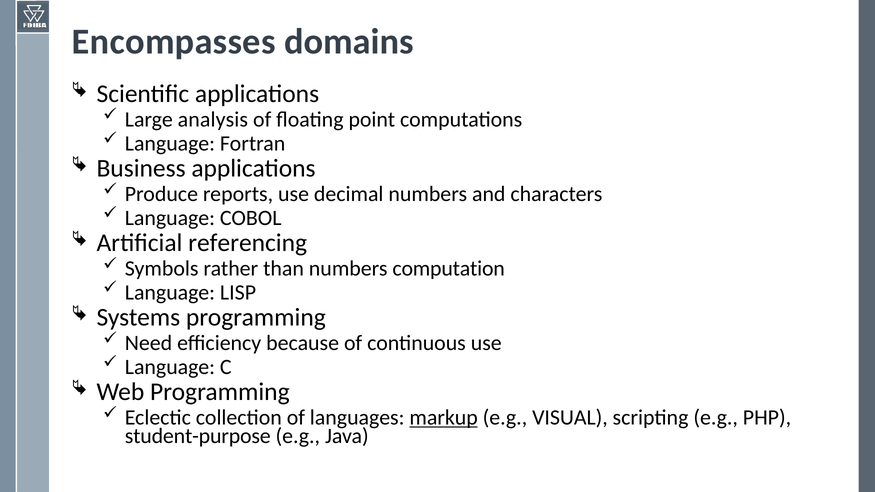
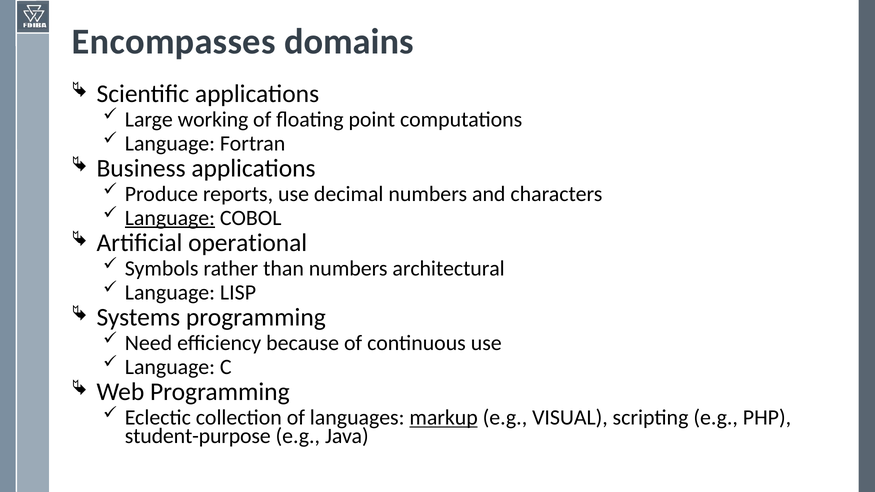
analysis: analysis -> working (213, 120)
Language underline: none -> present (170, 218)
referencing: referencing -> operational (248, 243)
computation: computation -> architectural (449, 269)
